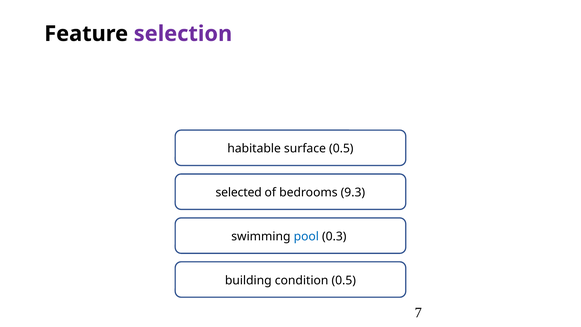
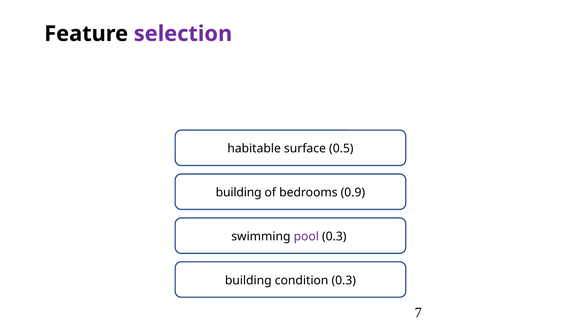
selected: selected -> building (239, 192)
9.3: 9.3 -> 0.9 (353, 192)
pool colour: blue -> purple (306, 236)
condition 0.5: 0.5 -> 0.3 (344, 280)
